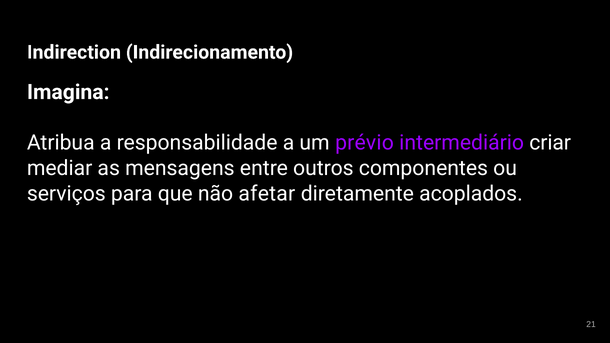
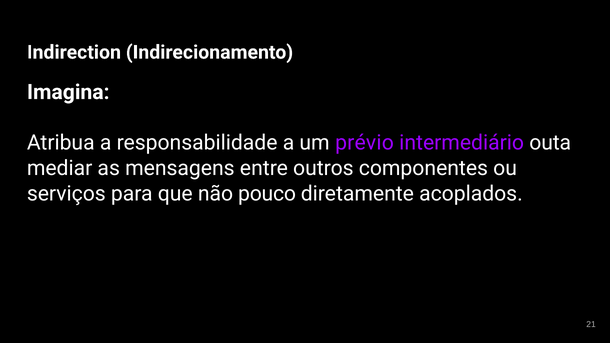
criar: criar -> outa (550, 143)
afetar: afetar -> pouco (267, 194)
